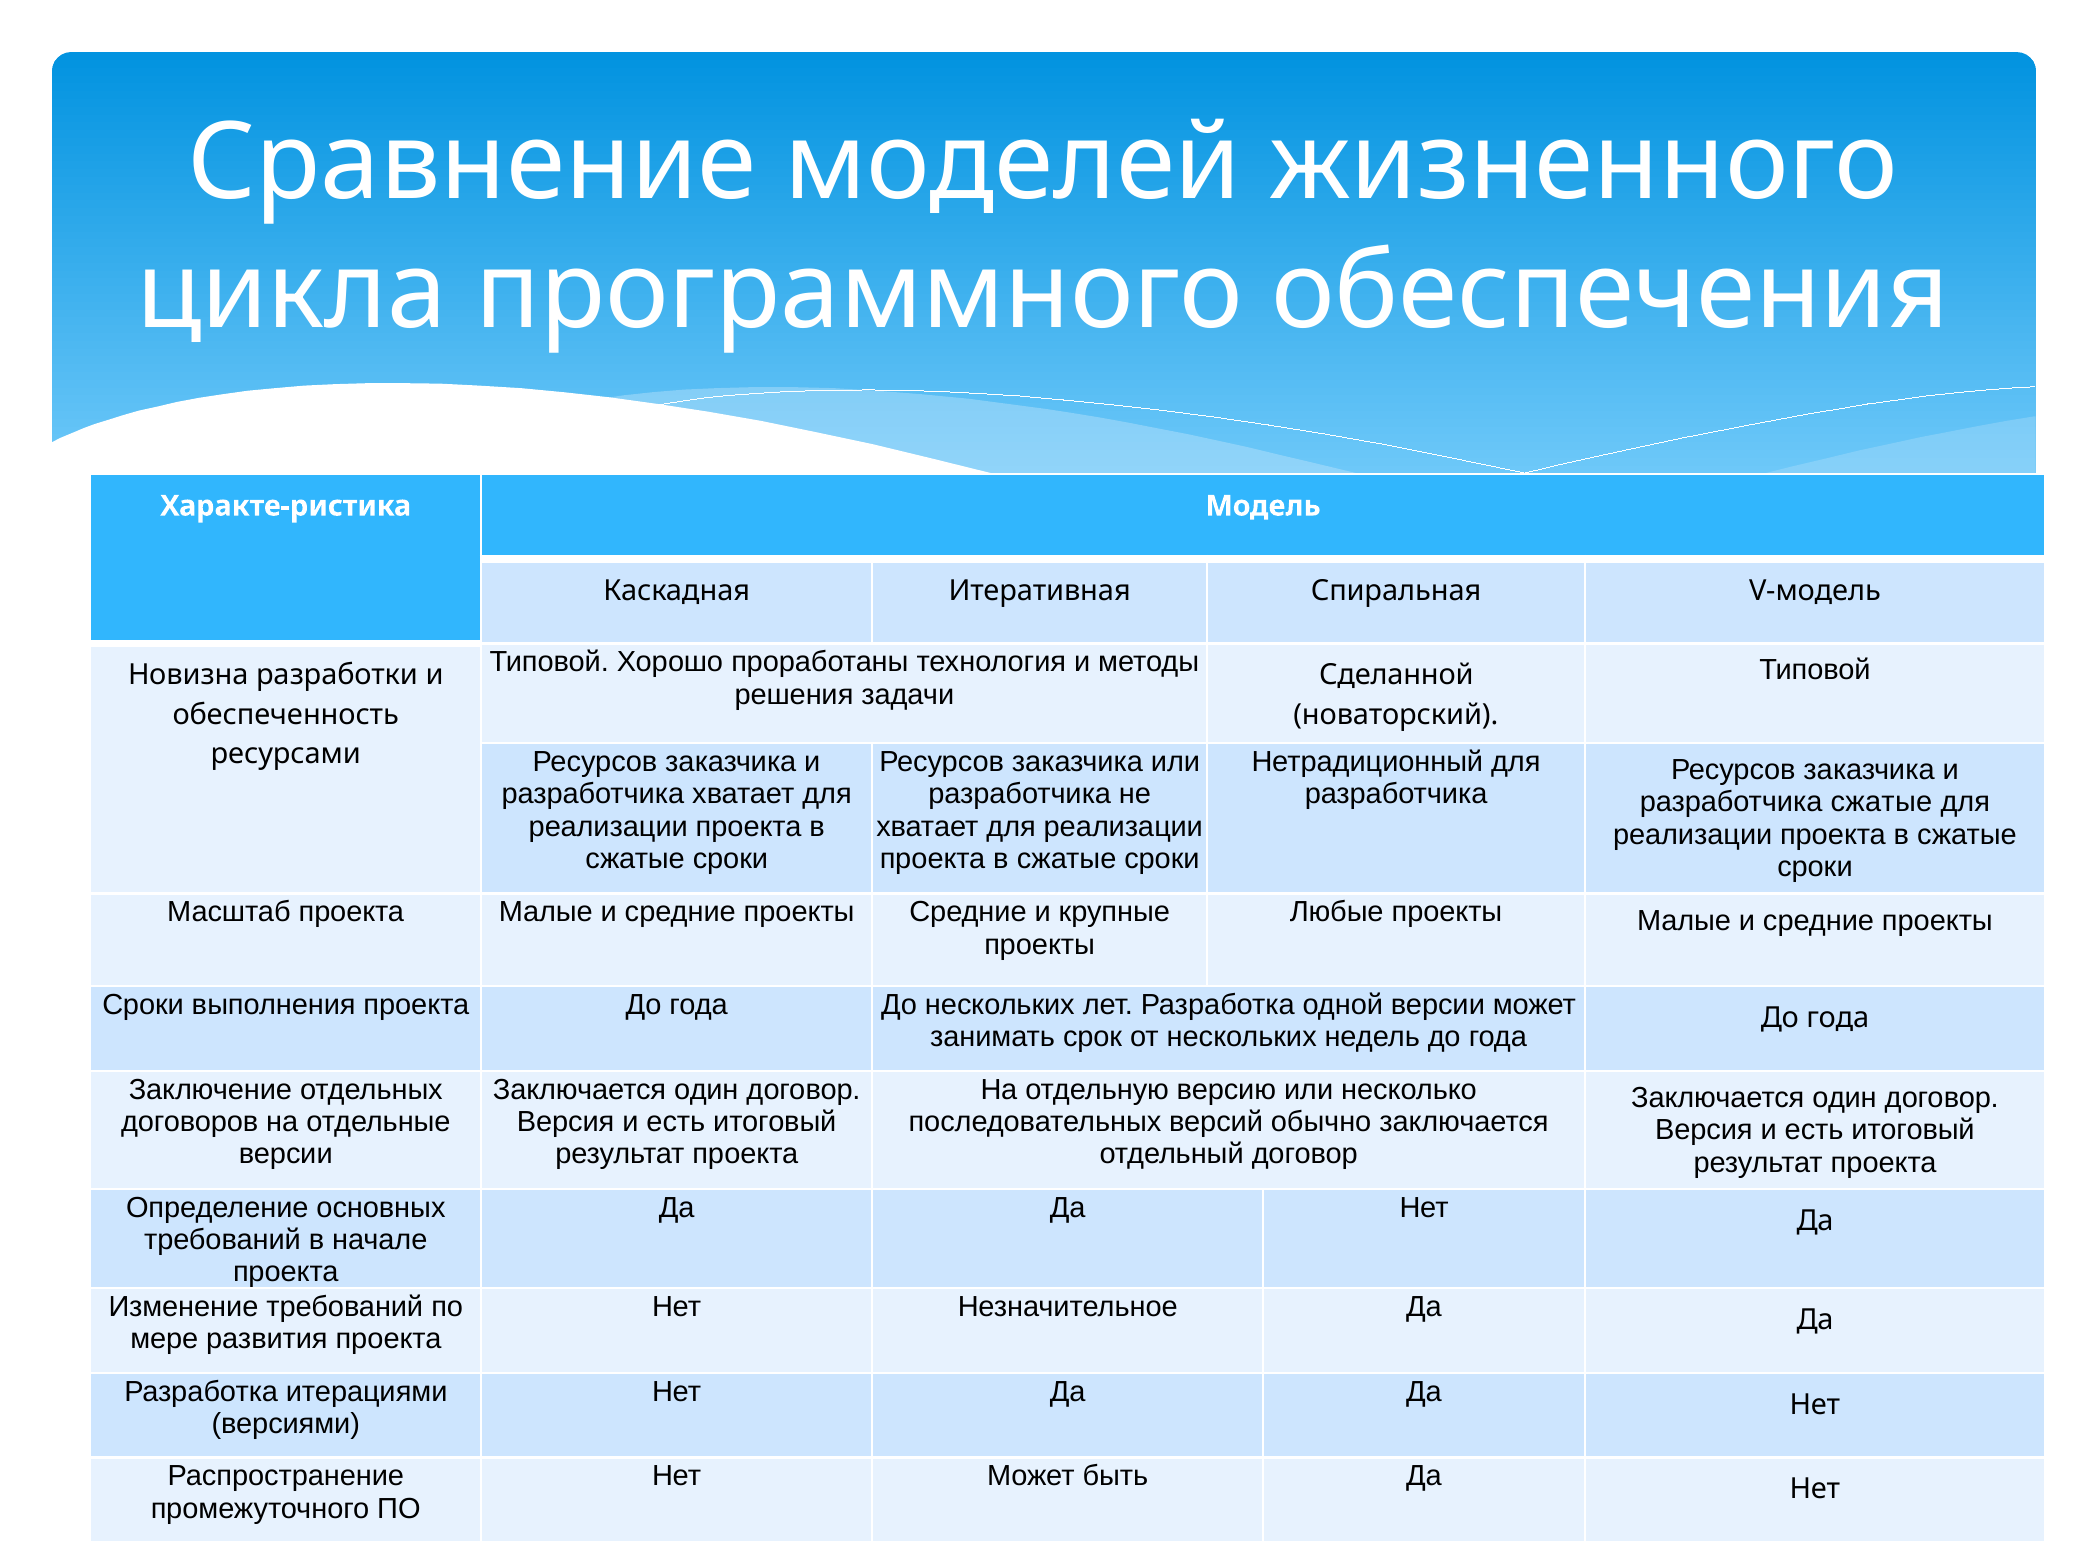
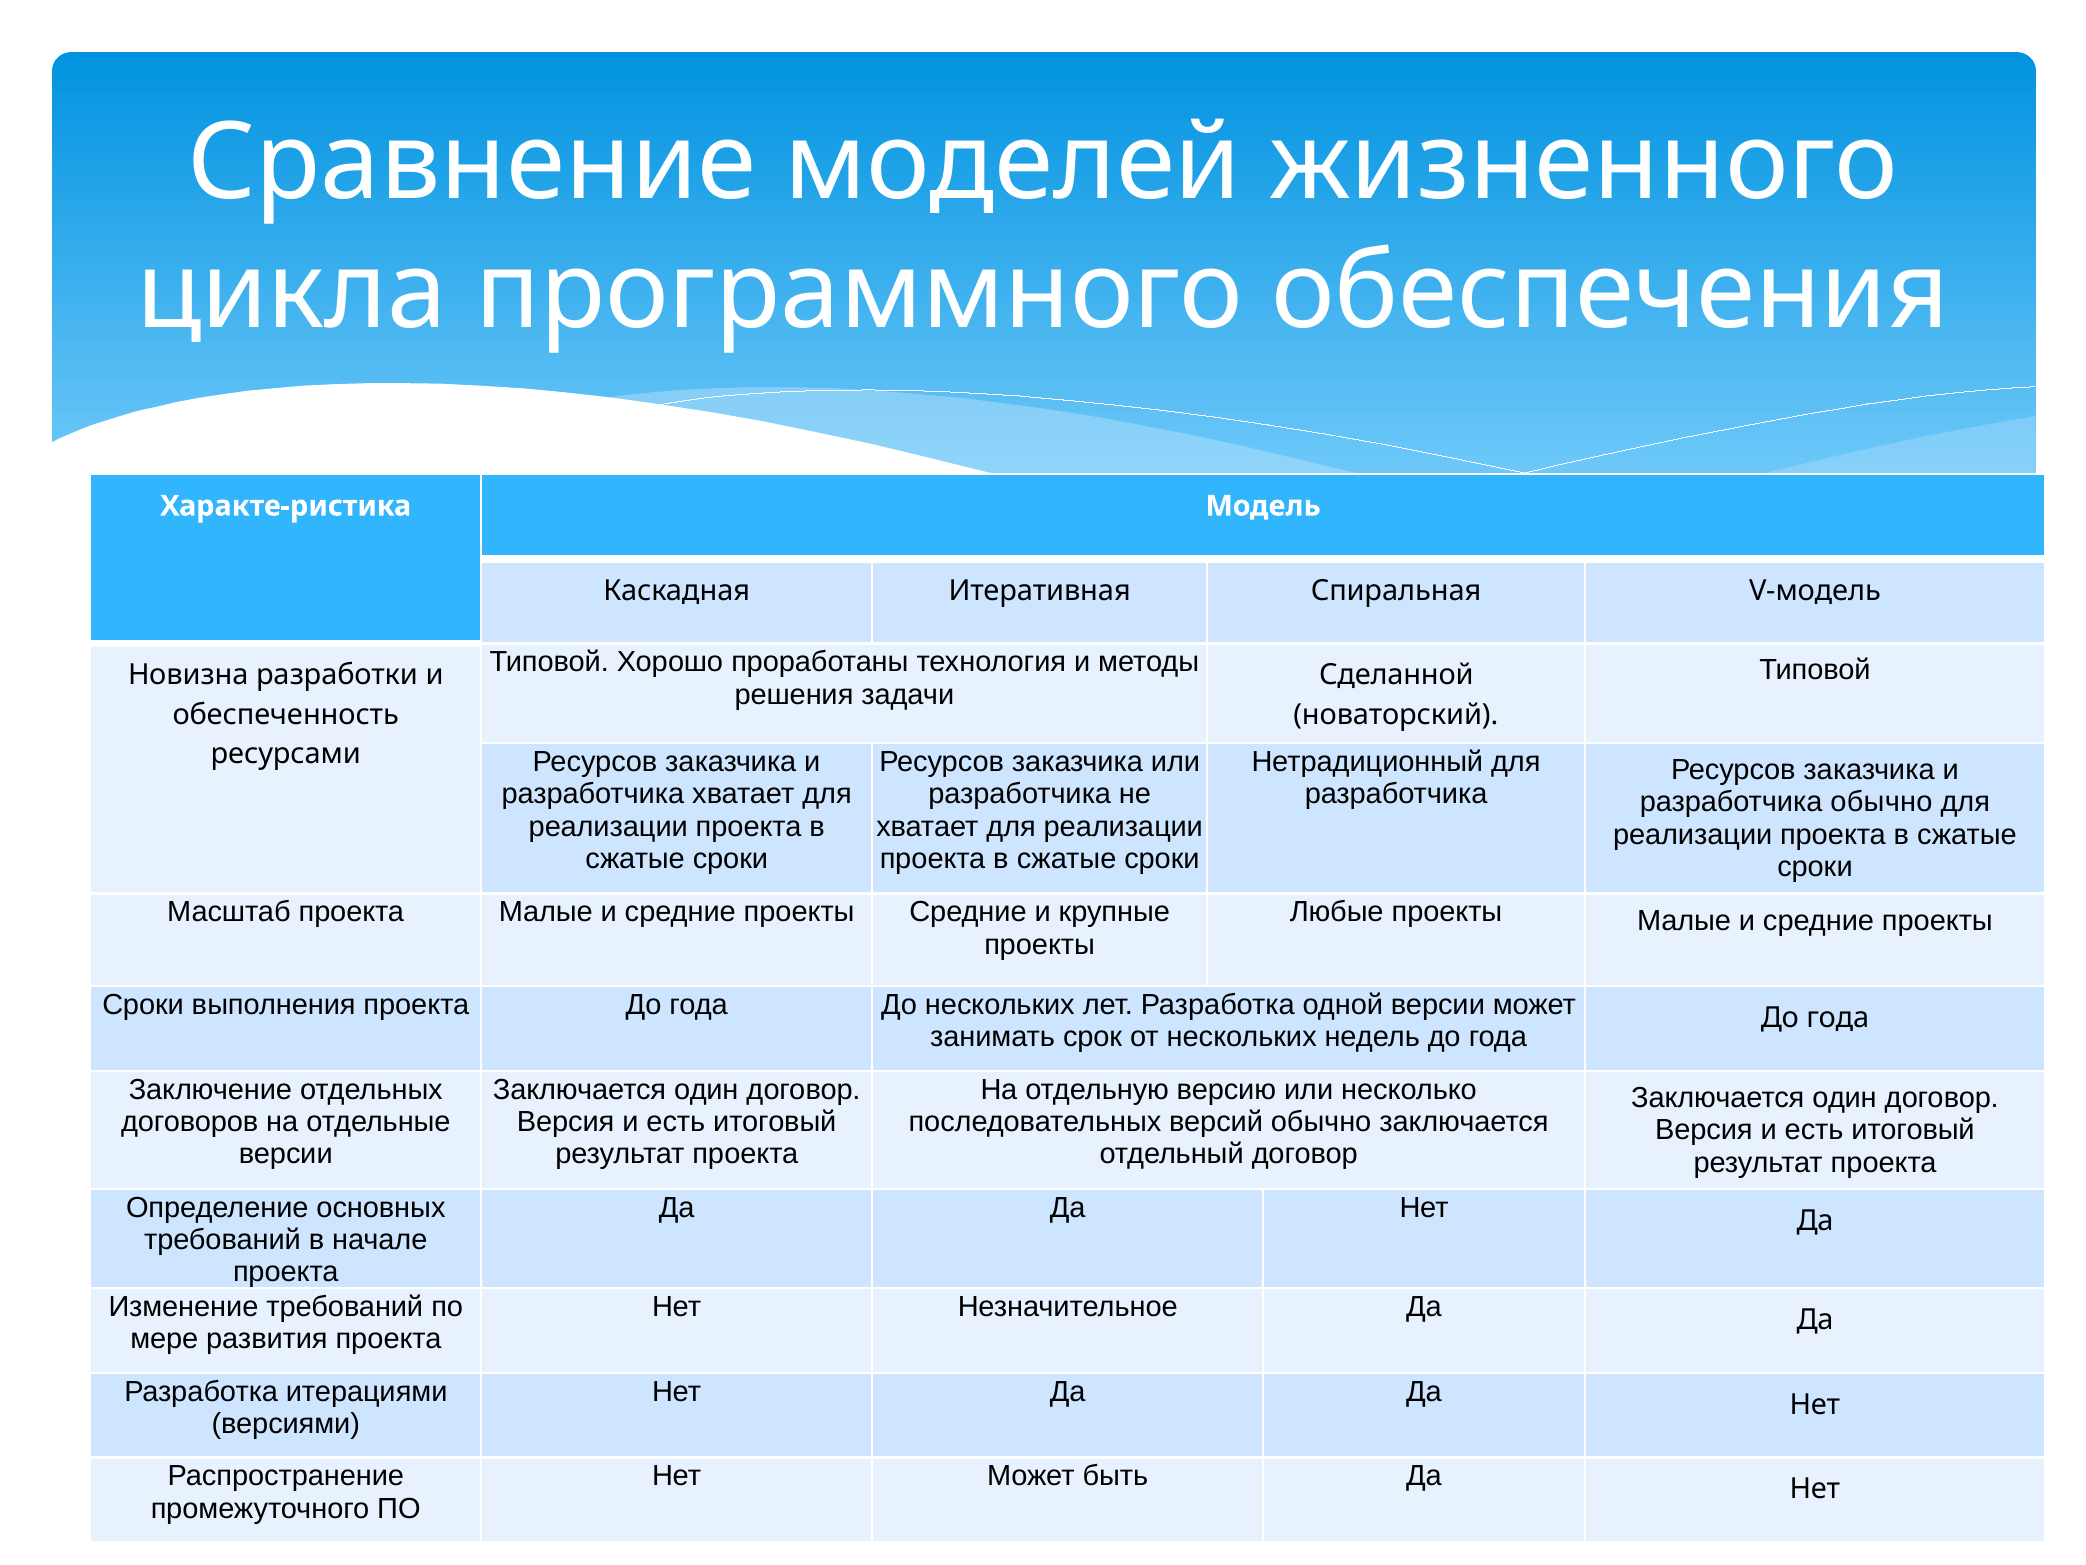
разработчика сжатые: сжатые -> обычно (1881, 802)
